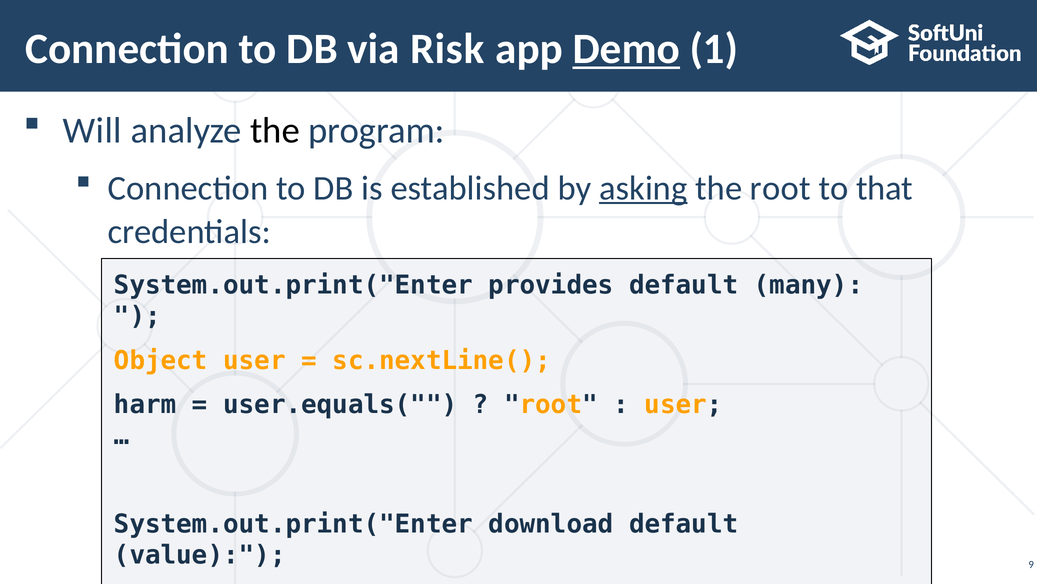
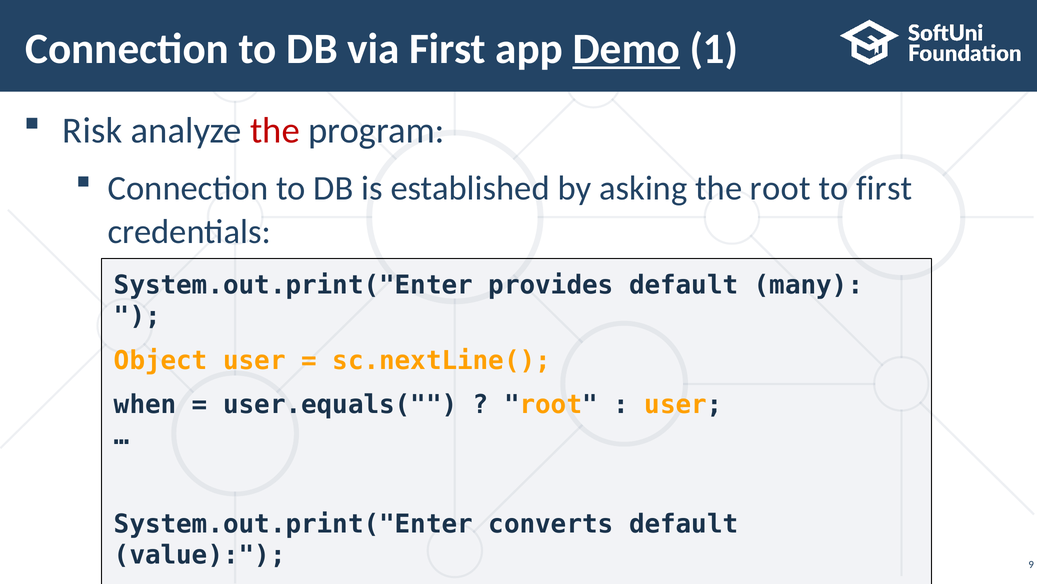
via Risk: Risk -> First (448, 49)
Will: Will -> Risk (92, 130)
the colour: black -> red (275, 130)
asking underline: present -> none (643, 188)
to that: that -> first (884, 188)
harm: harm -> when (145, 404)
download: download -> converts (551, 524)
